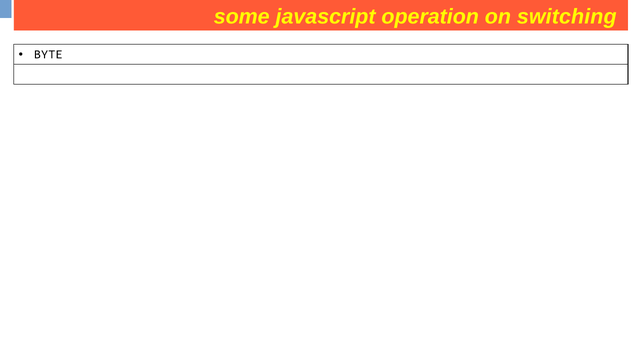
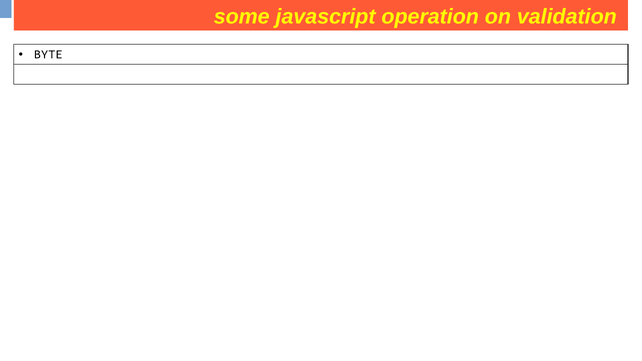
switching: switching -> validation (567, 17)
